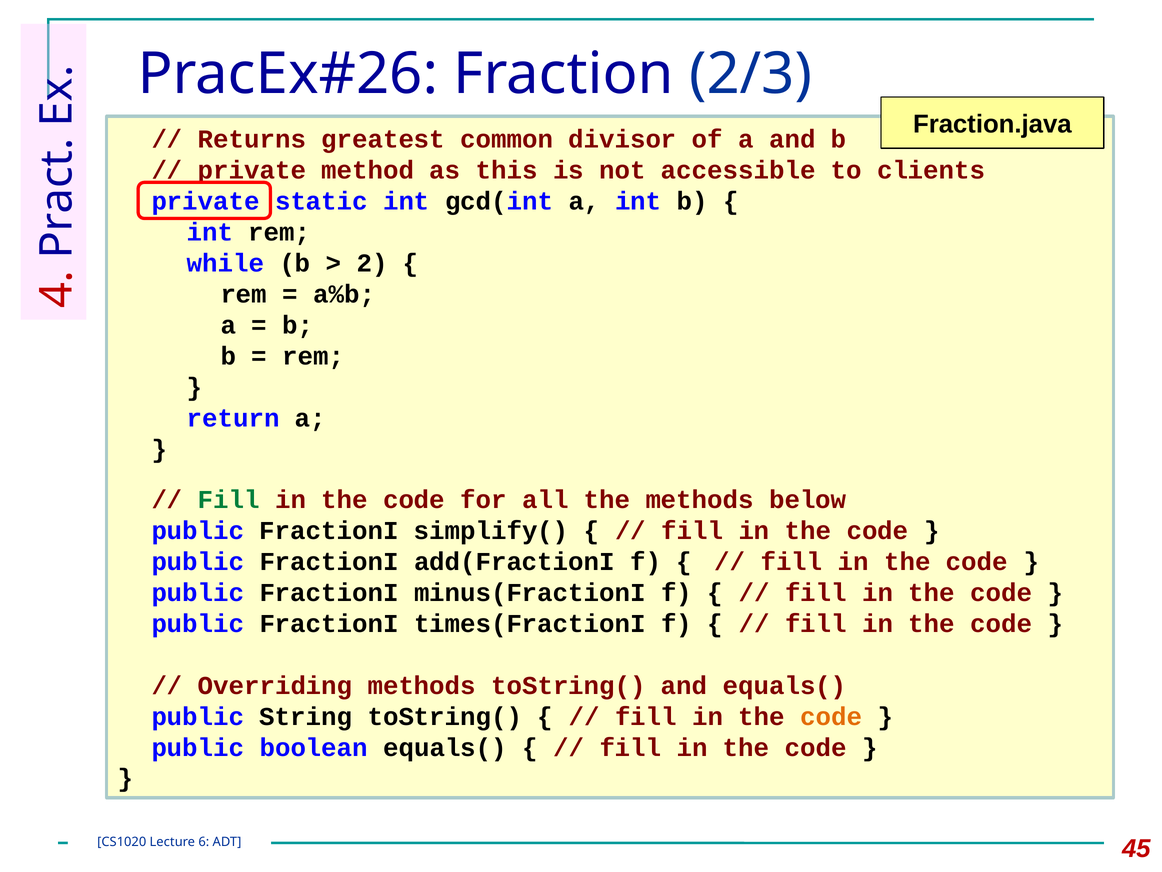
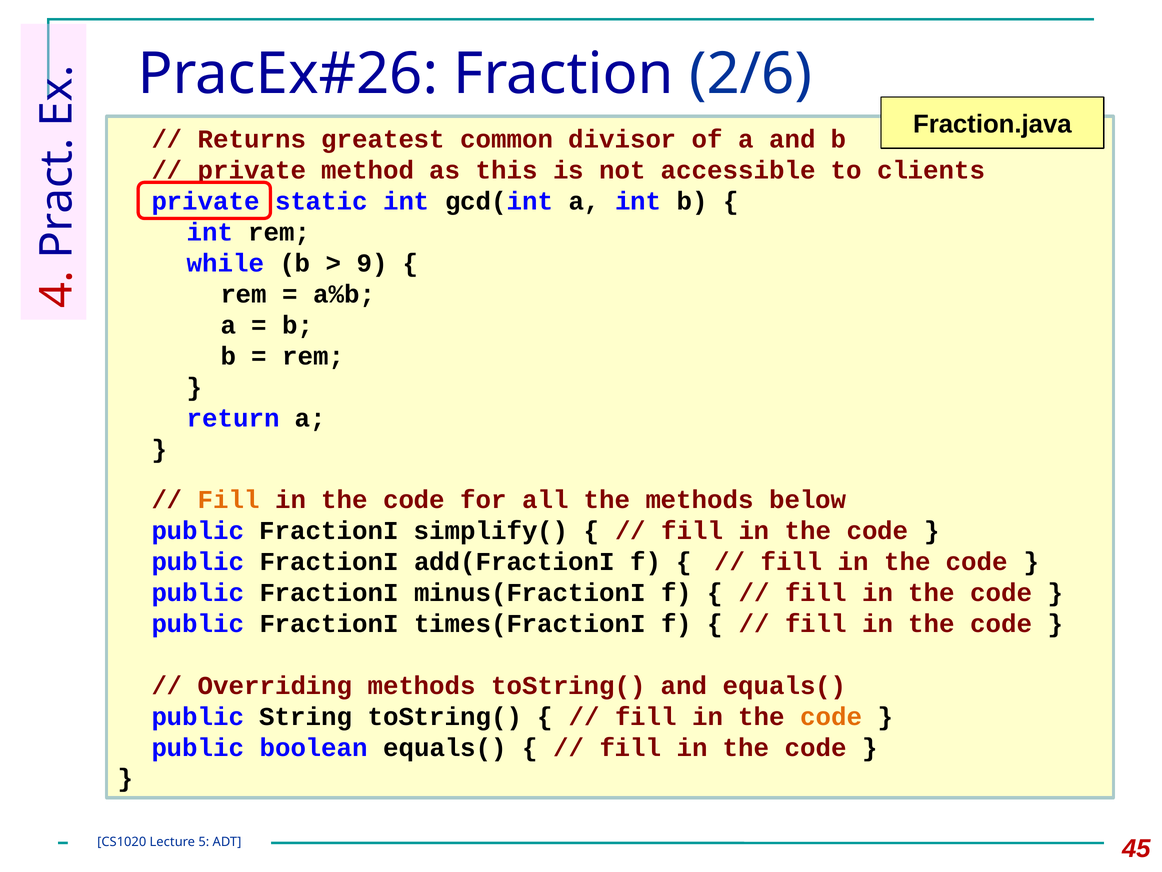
2/3: 2/3 -> 2/6 (751, 74)
2: 2 -> 9 (372, 263)
Fill colour: green -> orange (229, 499)
6: 6 -> 5 (204, 841)
